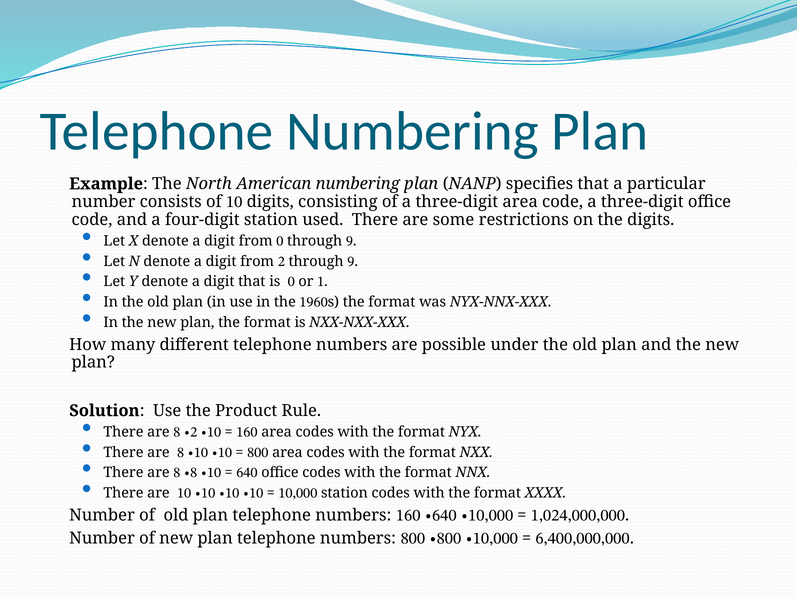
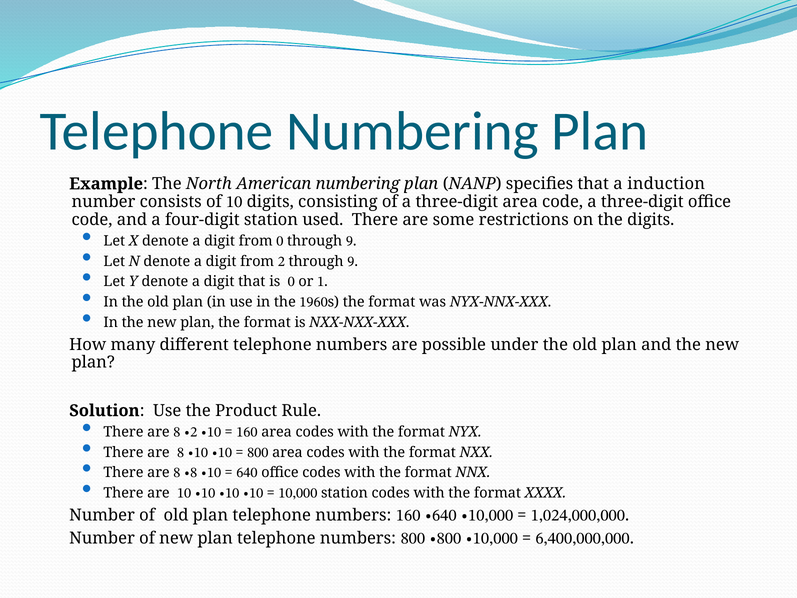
particular: particular -> induction (666, 184)
